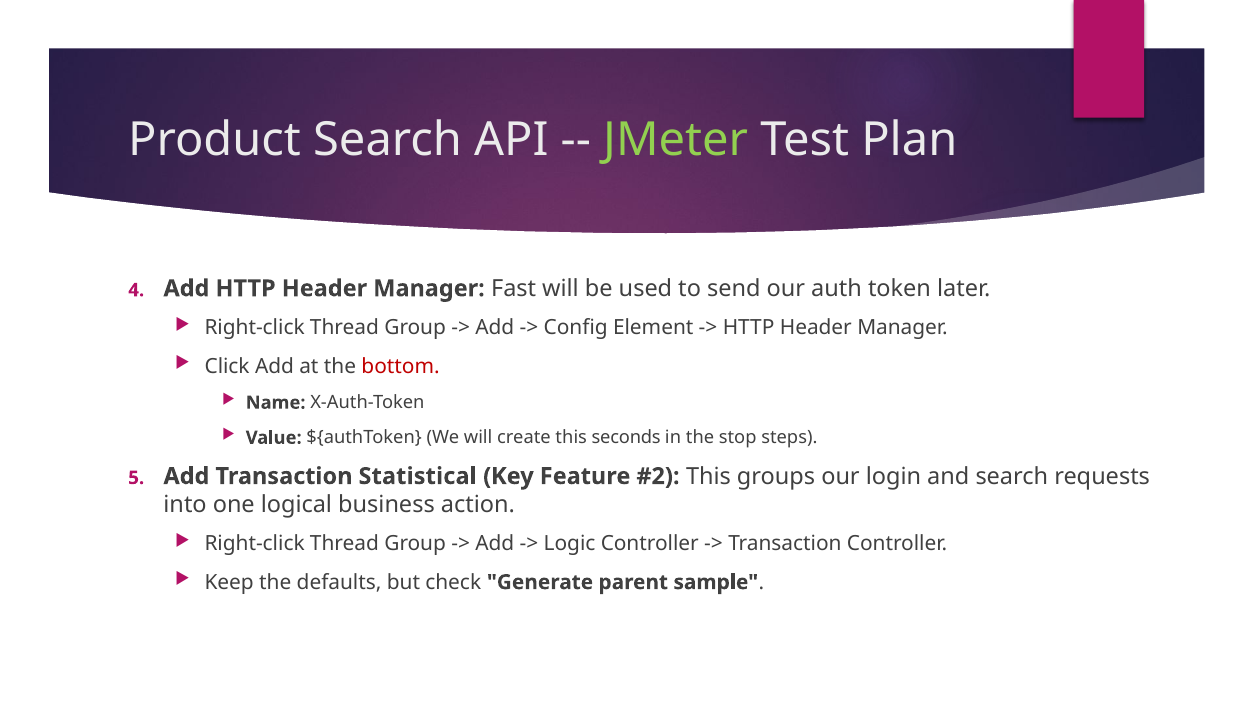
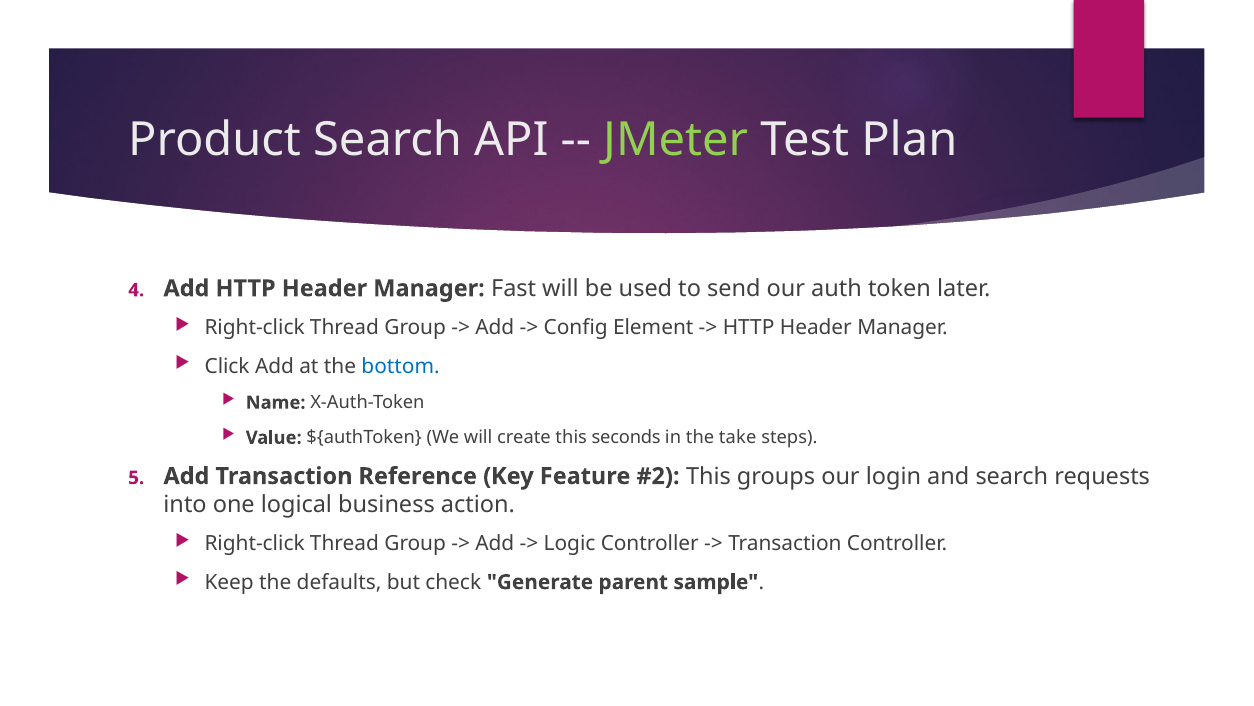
bottom colour: red -> blue (401, 366)
stop: stop -> take (738, 437)
Statistical: Statistical -> Reference (418, 476)
